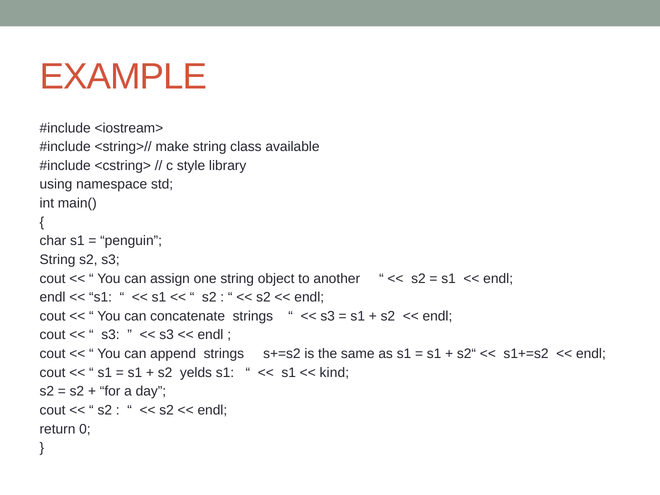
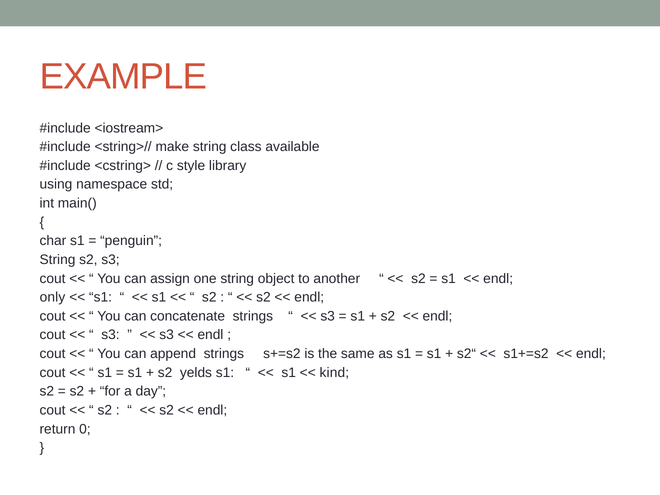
endl: endl -> only (52, 297)
